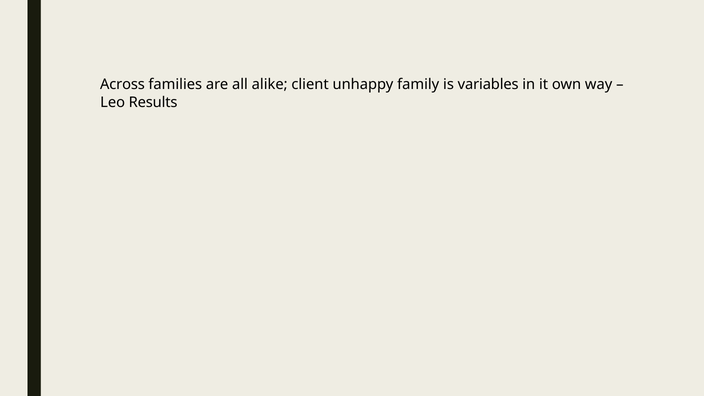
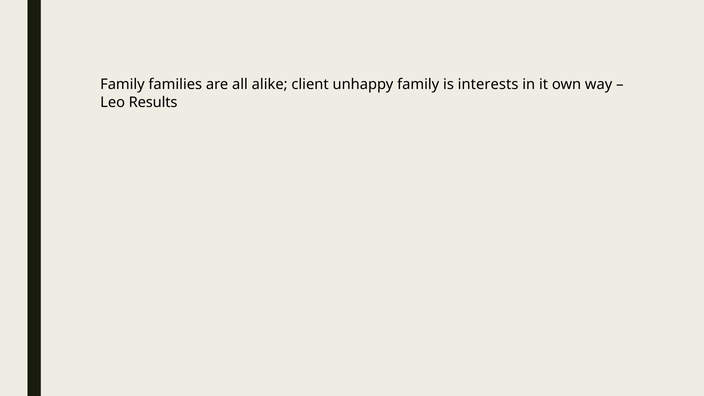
Across: Across -> Family (122, 85)
variables: variables -> interests (488, 85)
